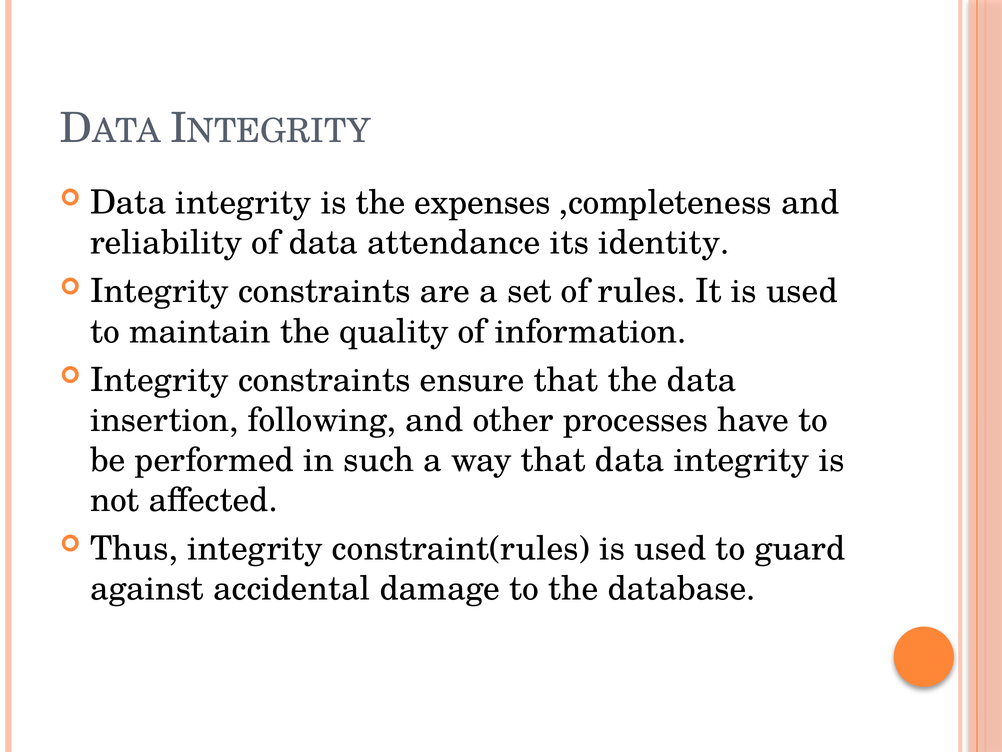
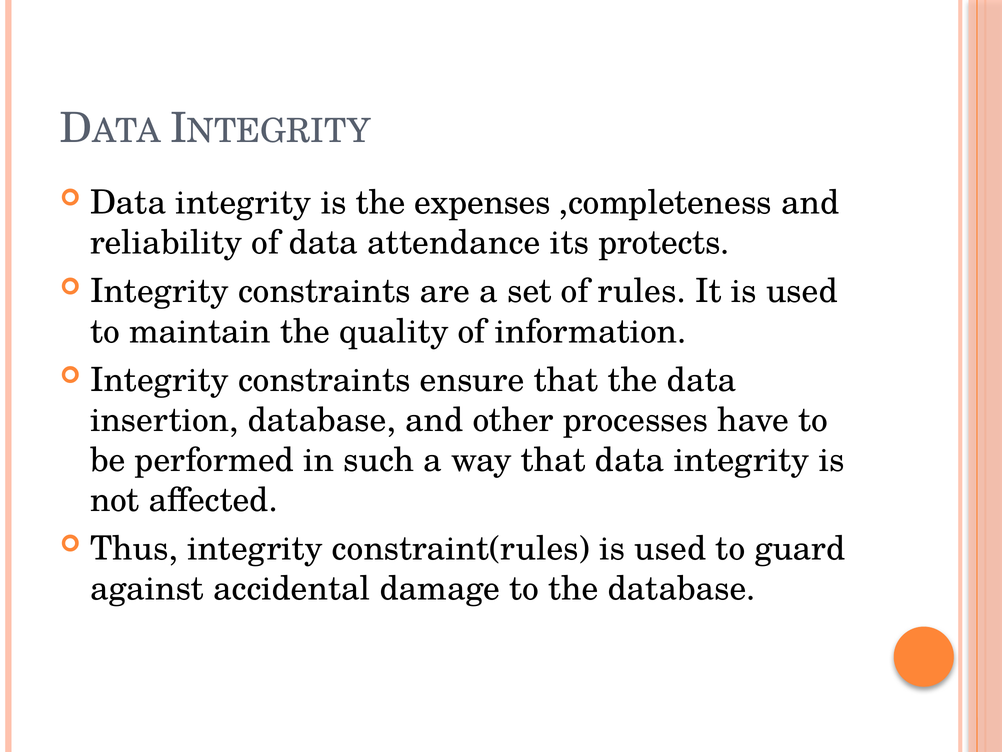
identity: identity -> protects (664, 243)
insertion following: following -> database (322, 420)
